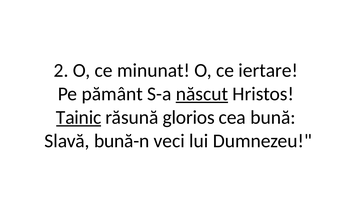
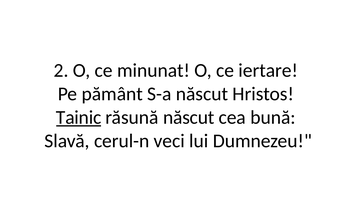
născut underline: present -> none (202, 94)
răsună glorios: glorios -> născut (189, 117)
bună-n: bună-n -> cerul-n (122, 141)
